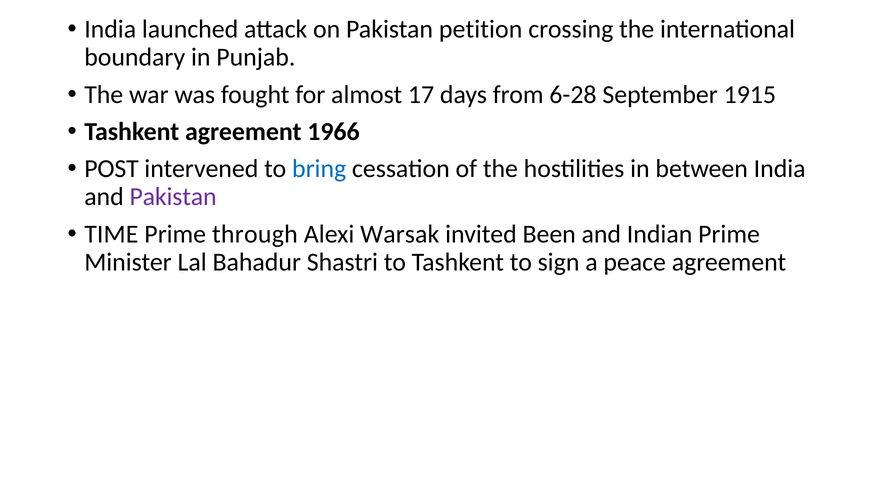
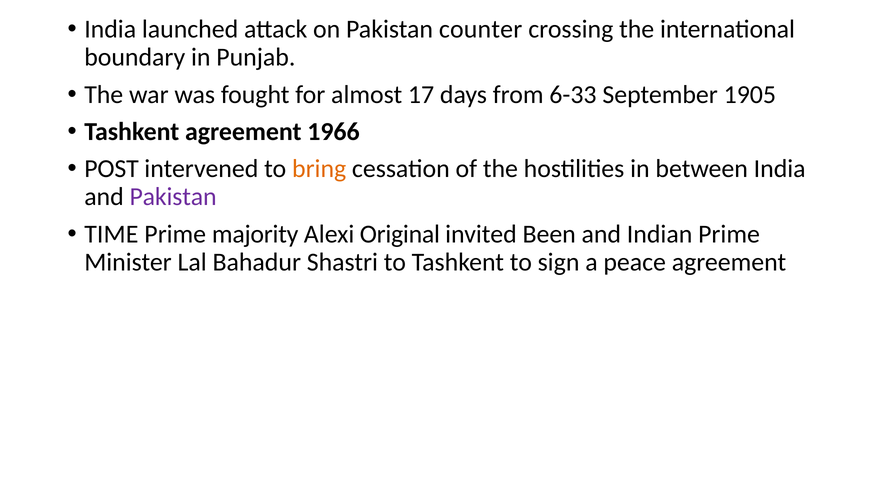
petition: petition -> counter (481, 29)
6-28: 6-28 -> 6-33 (573, 94)
1915: 1915 -> 1905 (750, 94)
bring colour: blue -> orange (319, 169)
through: through -> majority (255, 234)
Warsak: Warsak -> Original (400, 234)
